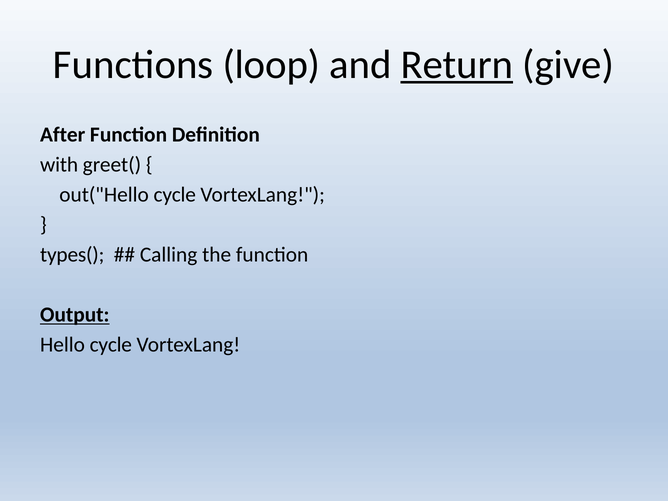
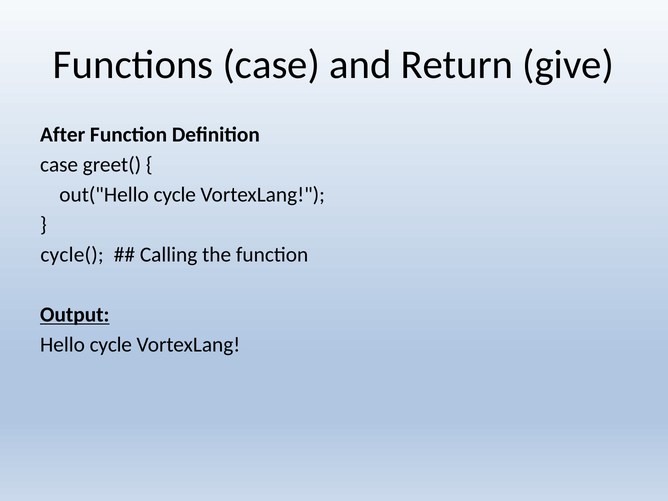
Functions loop: loop -> case (271, 65)
Return underline: present -> none (457, 65)
with: with -> case (59, 165)
types(: types( -> cycle( (72, 255)
